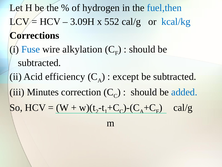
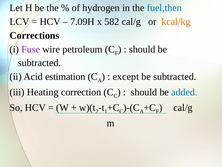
3.09H: 3.09H -> 7.09H (82, 22)
552: 552 -> 582 (112, 22)
kcal/kg colour: blue -> orange (176, 22)
Fuse colour: blue -> purple (31, 49)
alkylation: alkylation -> petroleum (82, 49)
efficiency: efficiency -> estimation (65, 76)
Minutes: Minutes -> Heating (43, 92)
